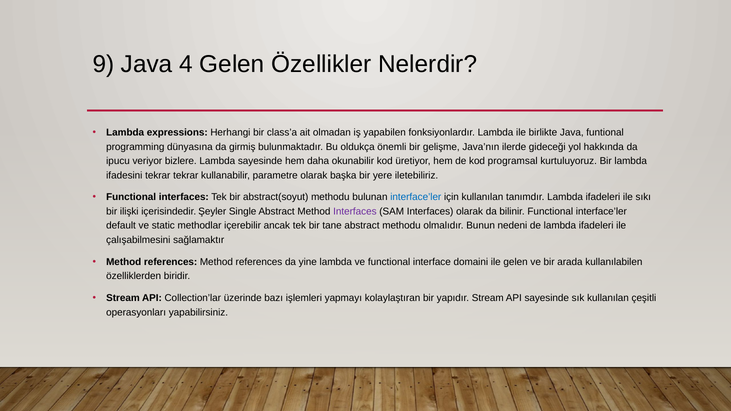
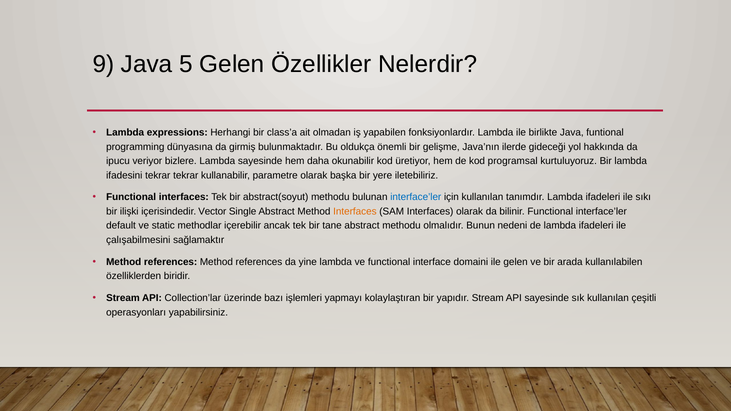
4: 4 -> 5 (186, 64)
Şeyler: Şeyler -> Vector (212, 212)
Interfaces colour: purple -> orange (355, 212)
